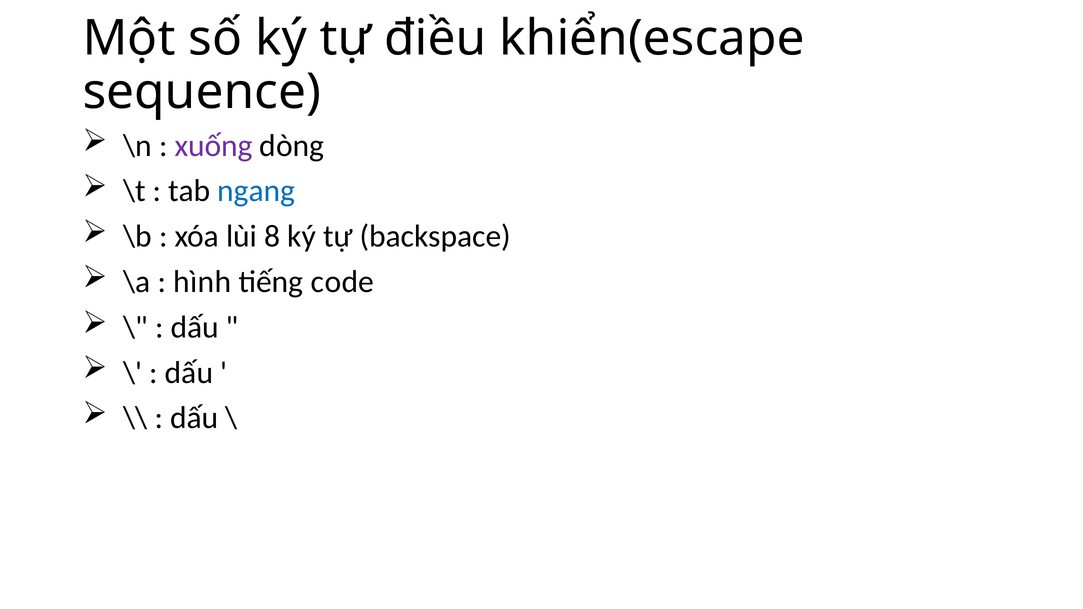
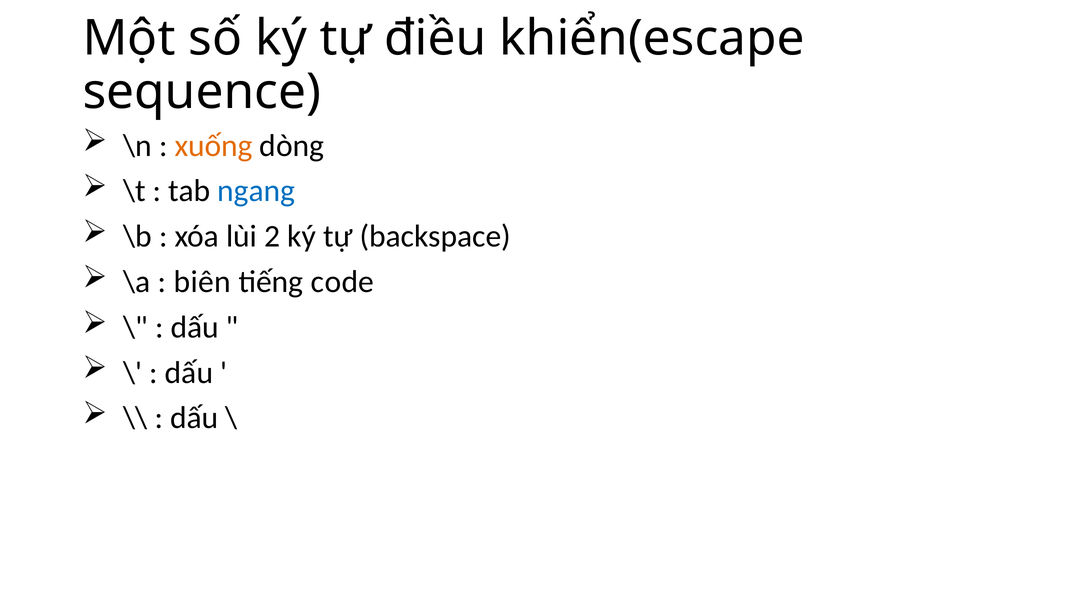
xuống colour: purple -> orange (214, 146)
8: 8 -> 2 (272, 237)
hình: hình -> biên (202, 282)
